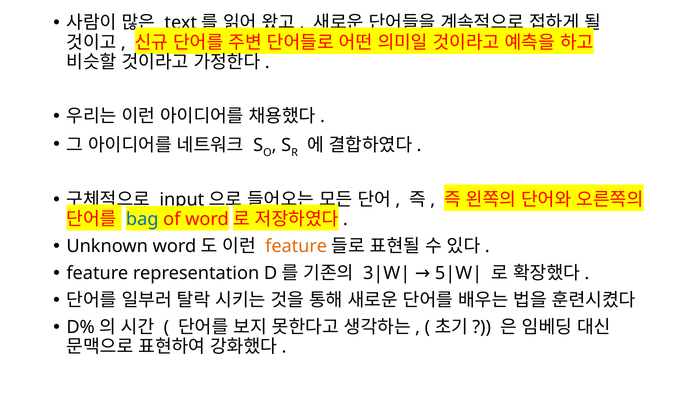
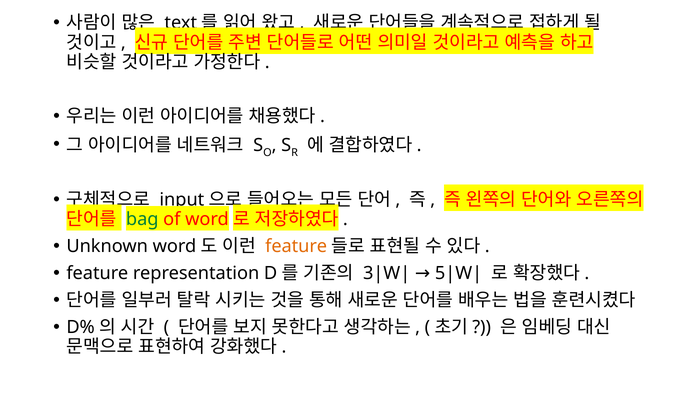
bag colour: blue -> green (142, 220)
